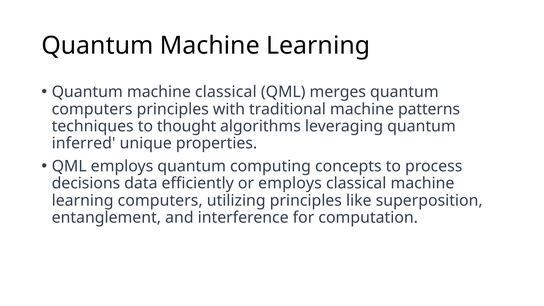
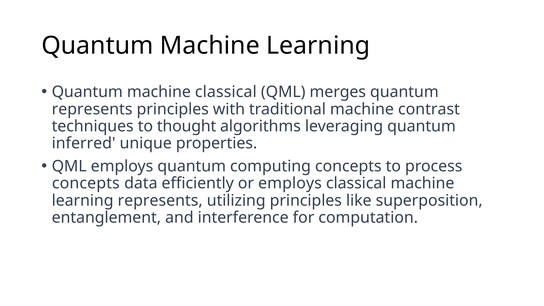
computers: computers -> represents (92, 109)
patterns: patterns -> contrast (429, 109)
decisions: decisions -> concepts (86, 183)
learning computers: computers -> represents (160, 200)
